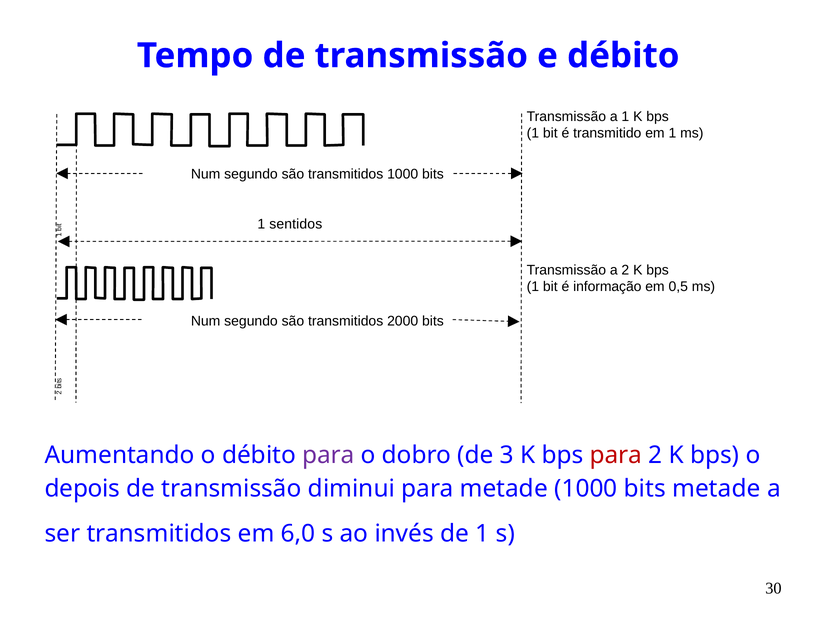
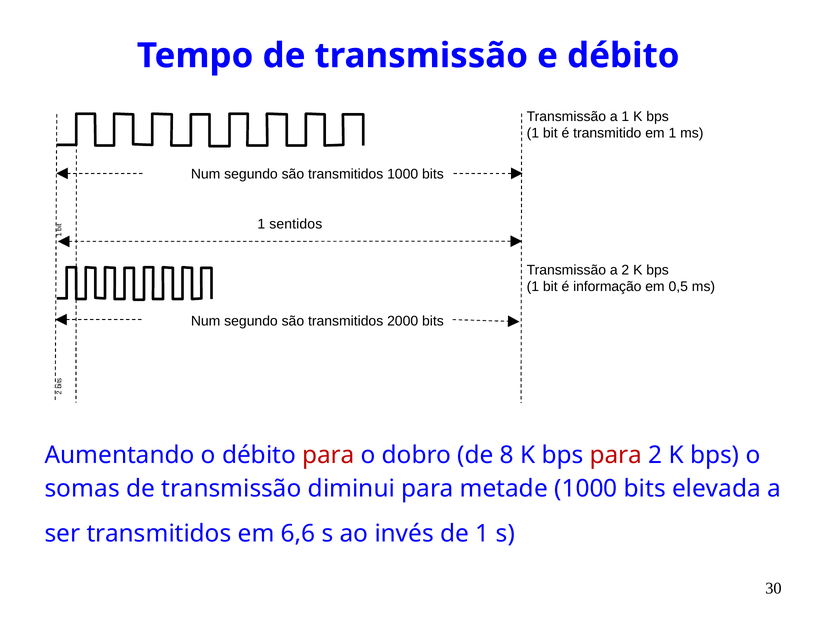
para colour: purple -> red (328, 455)
3: 3 -> 8 (507, 455)
depois: depois -> somas (82, 489)
bits metade: metade -> elevada (716, 489)
6,0: 6,0 -> 6,6 (298, 534)
